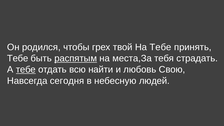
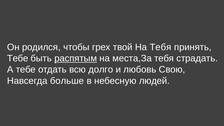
На Тебе: Тебе -> Тебя (160, 47)
тебе underline: present -> none (26, 70)
найти: найти -> долго (101, 70)
сегодня: сегодня -> больше (67, 81)
